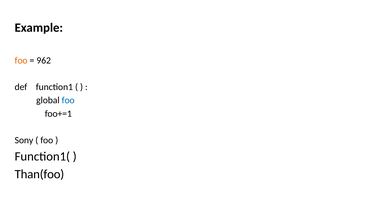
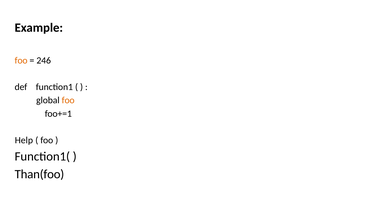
962: 962 -> 246 (44, 60)
foo colour: blue -> orange (68, 100)
Sony: Sony -> Help (24, 140)
